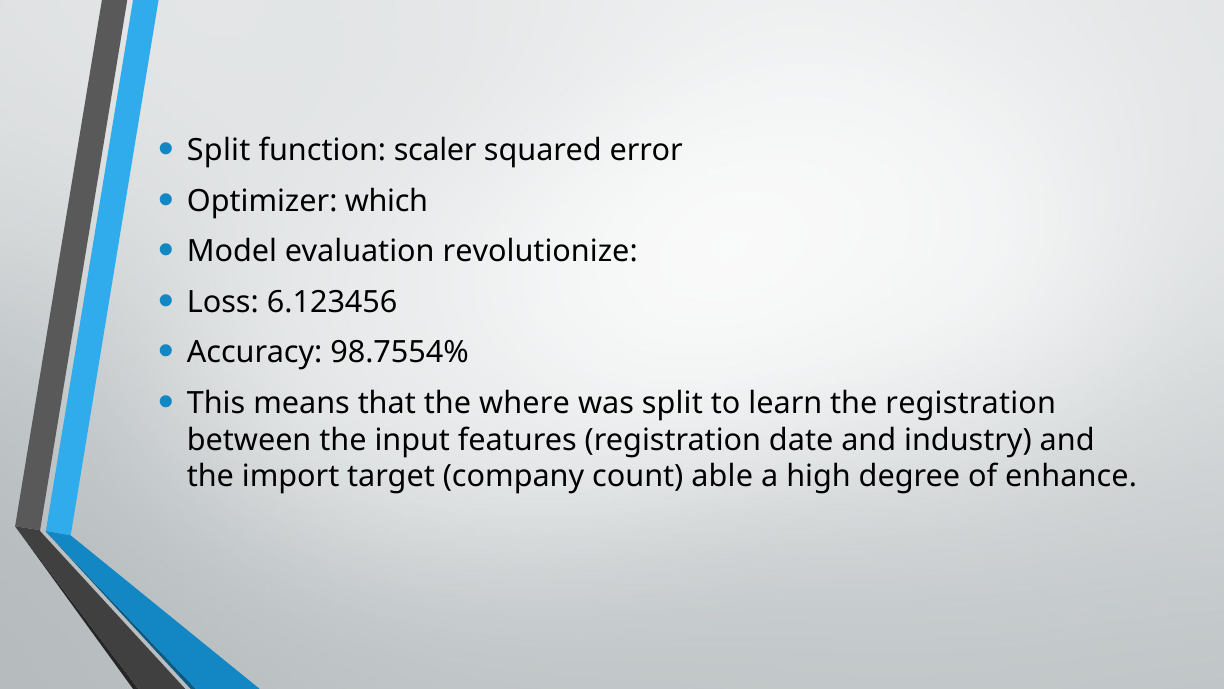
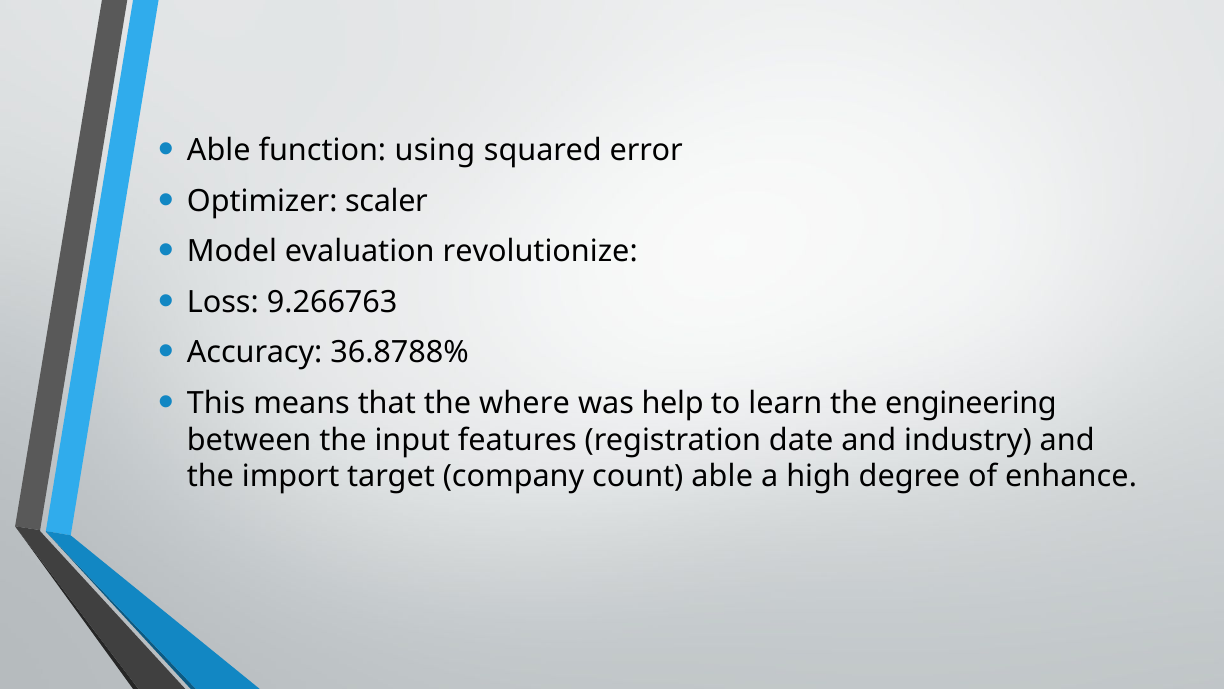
Split: Split -> Able (219, 151)
scaler: scaler -> using (435, 151)
which: which -> scaler (386, 201)
6.123456: 6.123456 -> 9.266763 (332, 302)
98.7554%: 98.7554% -> 36.8788% (400, 353)
was split: split -> help (673, 403)
the registration: registration -> engineering (971, 403)
